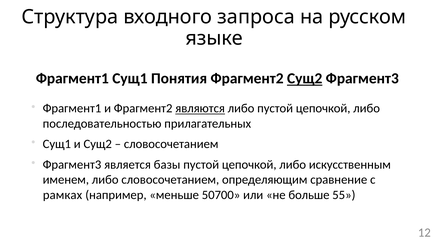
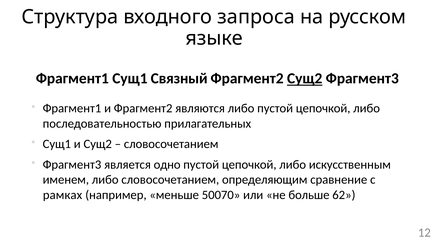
Понятия: Понятия -> Связный (179, 78)
являются underline: present -> none (200, 109)
базы: базы -> одно (167, 165)
50700: 50700 -> 50070 (221, 195)
55: 55 -> 62 (344, 195)
